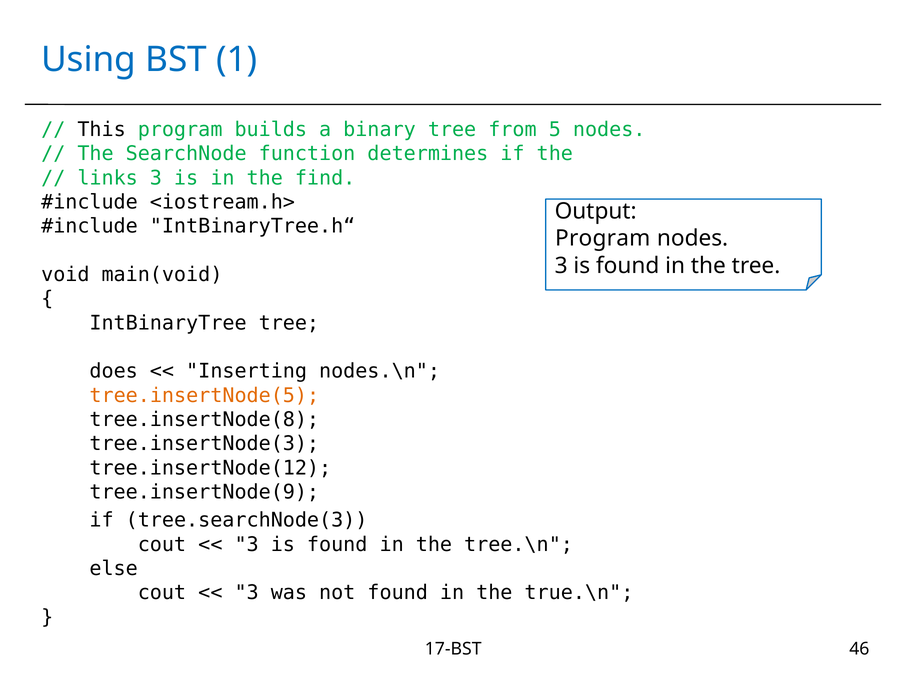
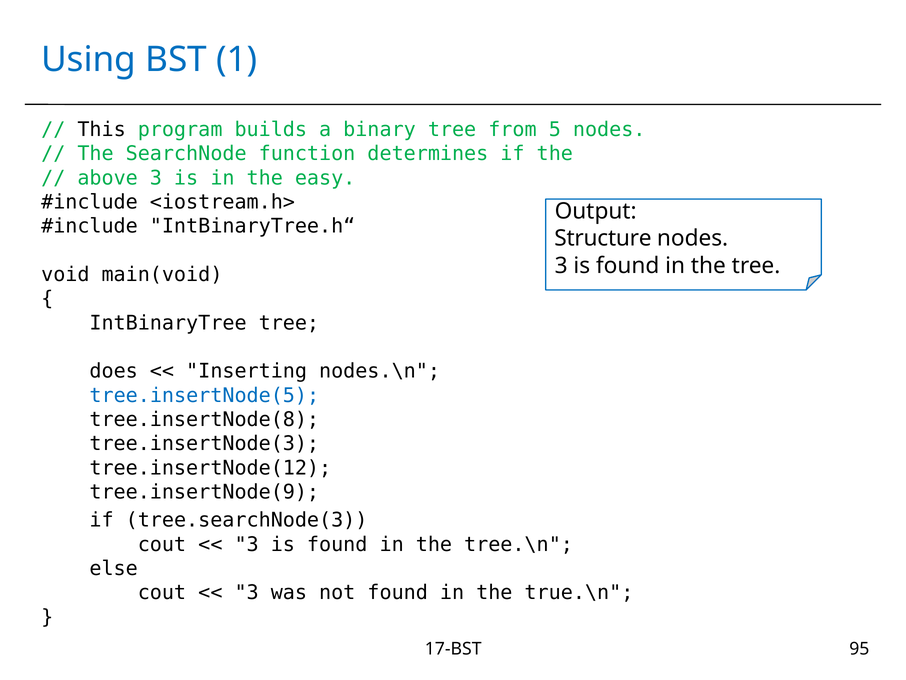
links: links -> above (108, 178)
find: find -> easy (325, 178)
Program: Program -> Structure (603, 238)
tree.insertNode(5 colour: orange -> blue (204, 395)
46: 46 -> 95 (859, 649)
